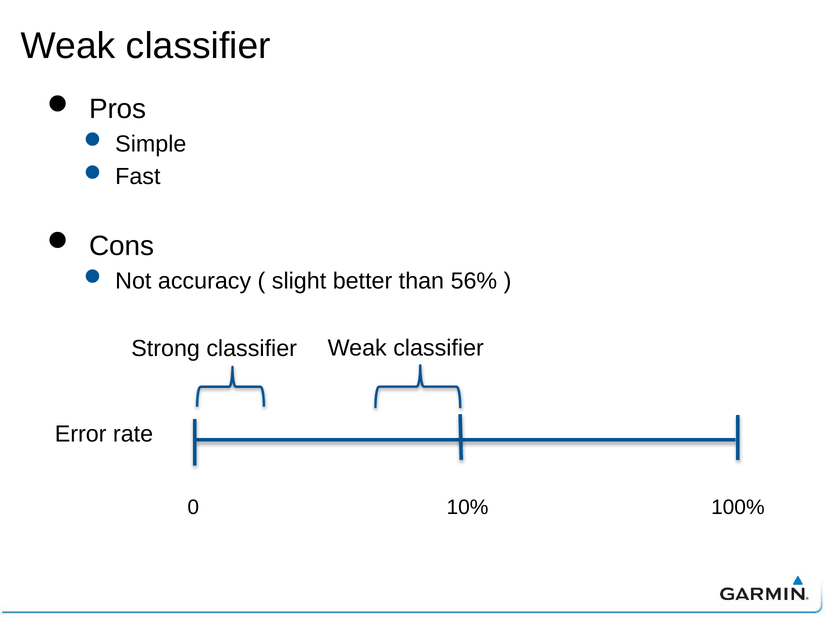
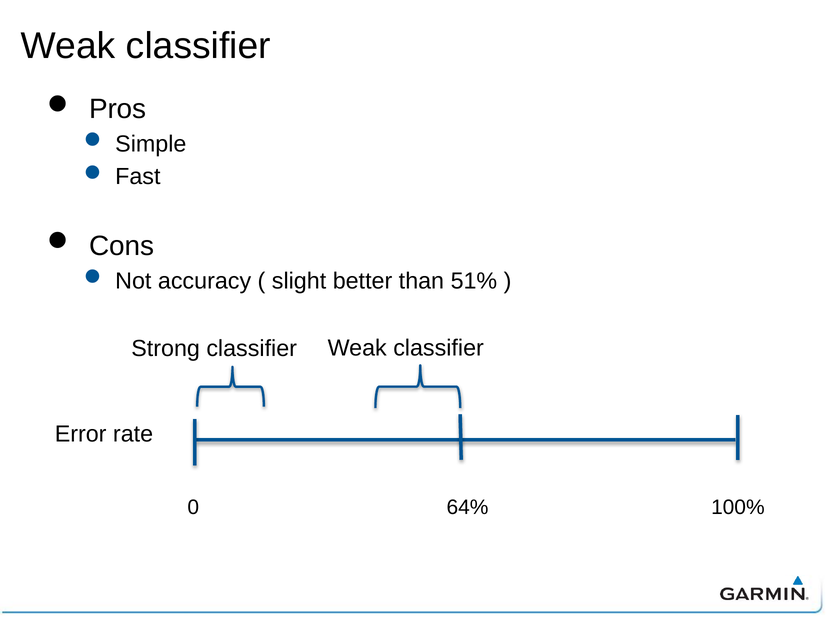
56%: 56% -> 51% (474, 281)
10%: 10% -> 64% (468, 508)
